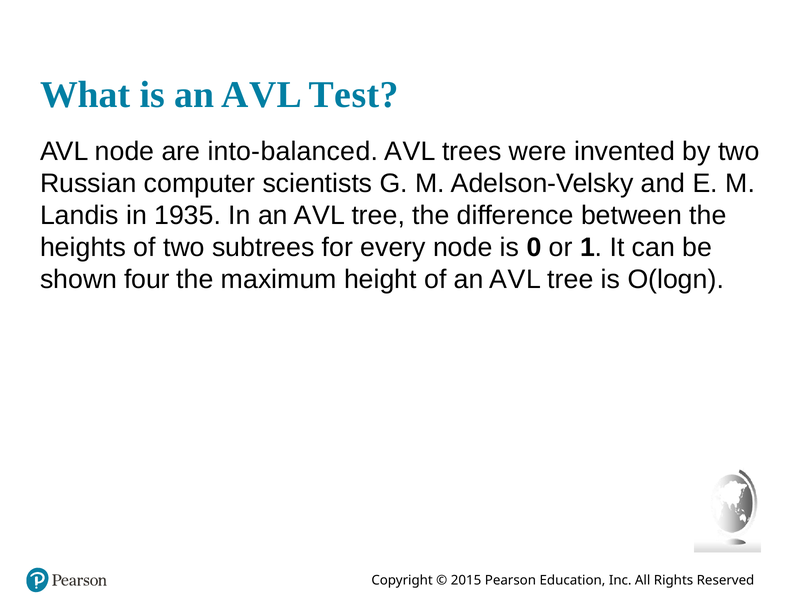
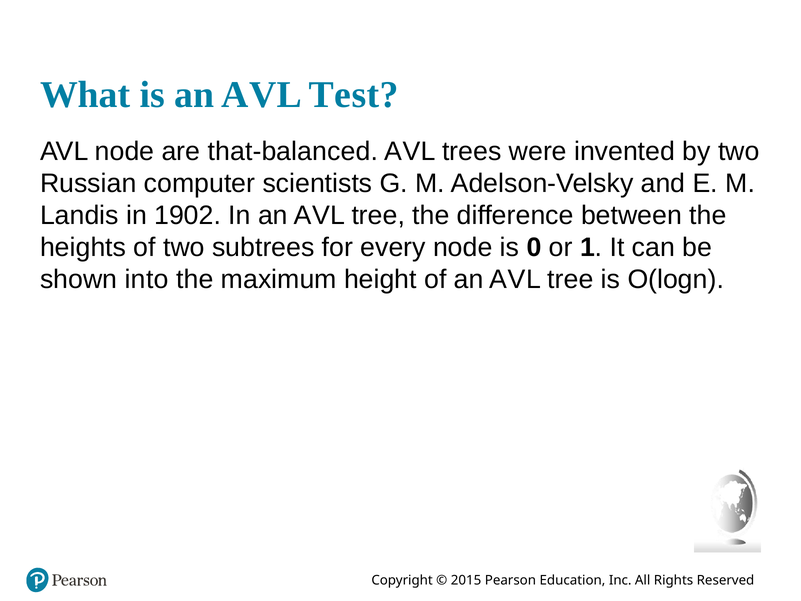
into-balanced: into-balanced -> that-balanced (293, 151)
1935: 1935 -> 1902 (188, 215)
four: four -> into (147, 280)
